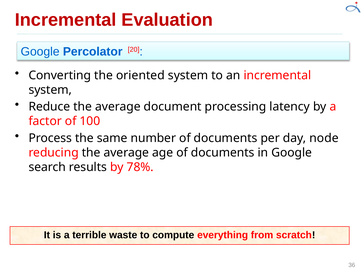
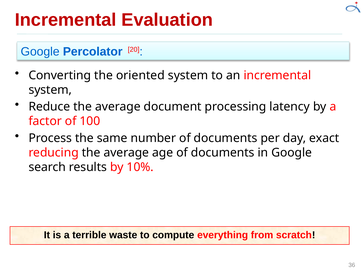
node: node -> exact (324, 138)
78%: 78% -> 10% (140, 167)
